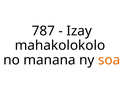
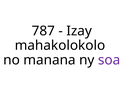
soa colour: orange -> purple (109, 60)
